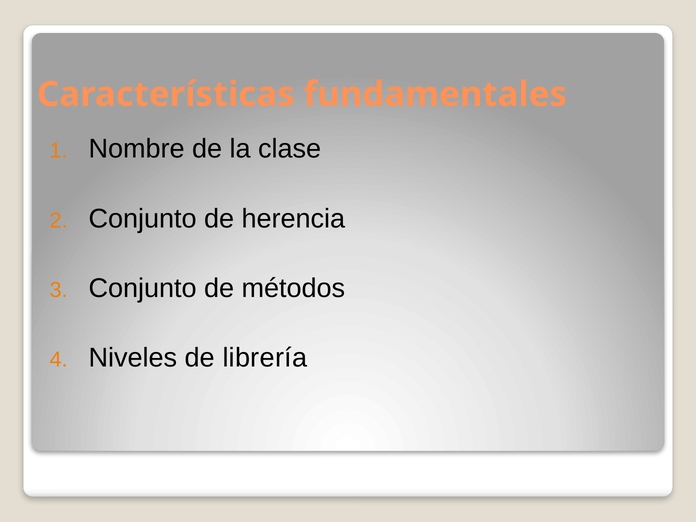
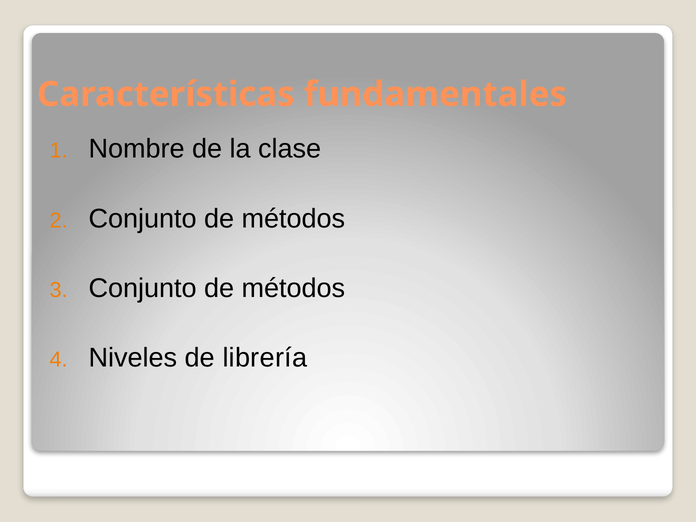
herencia: herencia -> métodos (294, 219)
